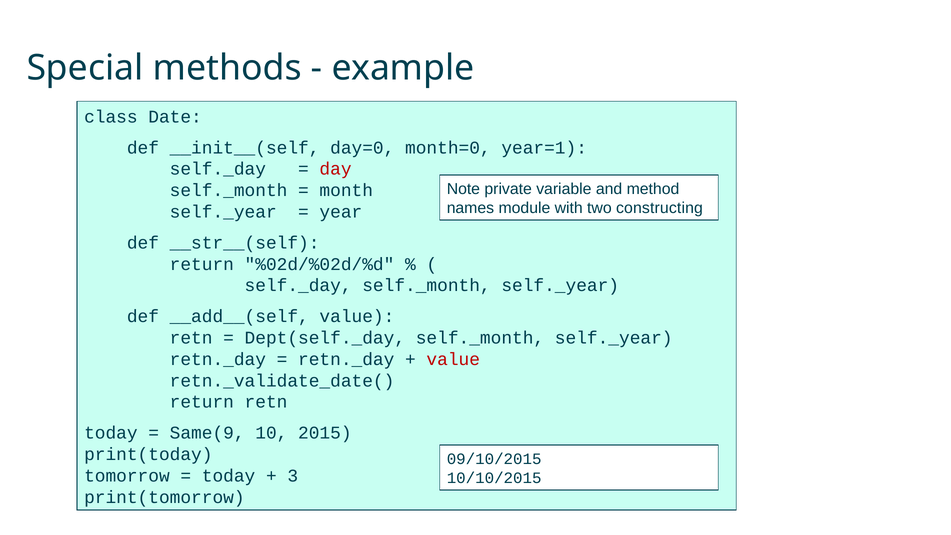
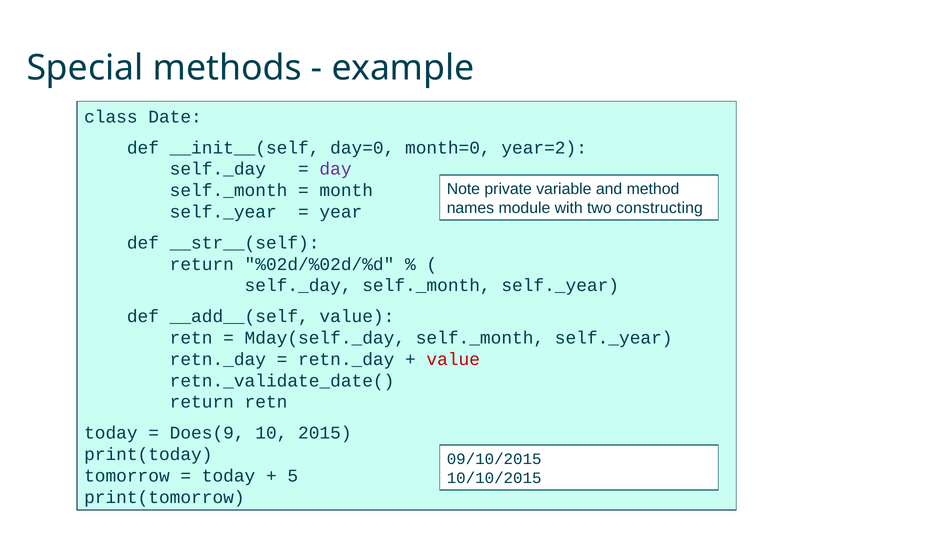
year=1: year=1 -> year=2 (544, 148)
day colour: red -> purple (336, 169)
Dept(self._day: Dept(self._day -> Mday(self._day (325, 338)
Same(9: Same(9 -> Does(9 (207, 433)
3: 3 -> 5 (293, 476)
